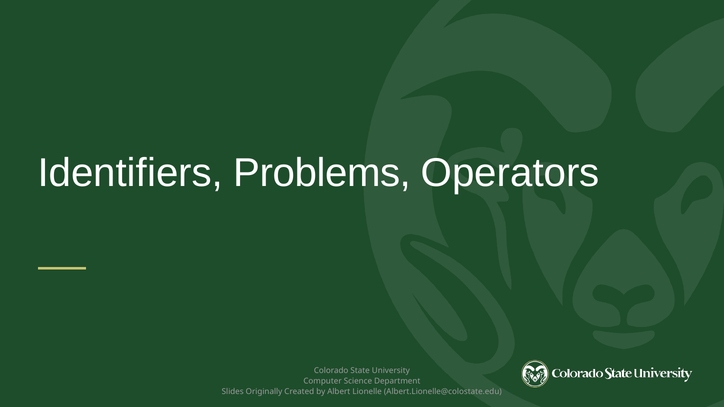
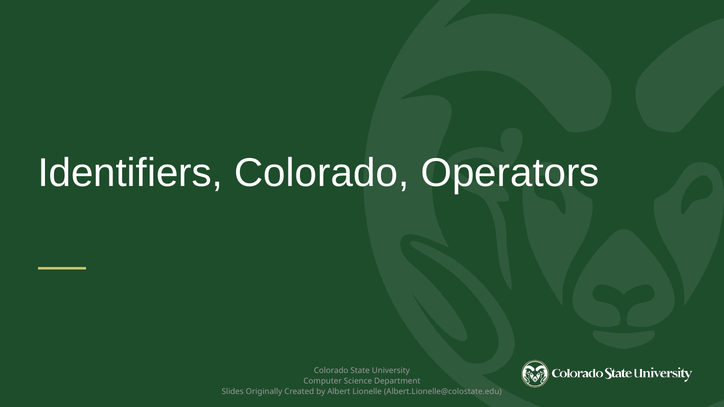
Identifiers Problems: Problems -> Colorado (322, 173)
